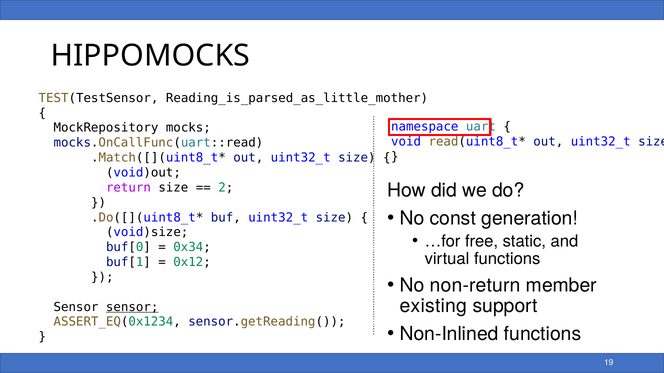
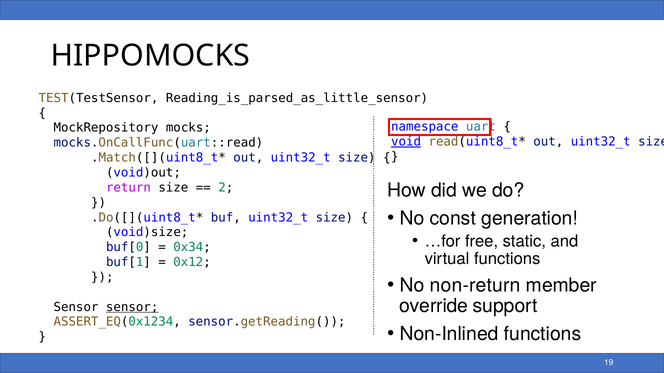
Reading_is_parsed_as_little_mother: Reading_is_parsed_as_little_mother -> Reading_is_parsed_as_little_sensor (297, 98)
void underline: none -> present (406, 142)
existing: existing -> override (434, 307)
